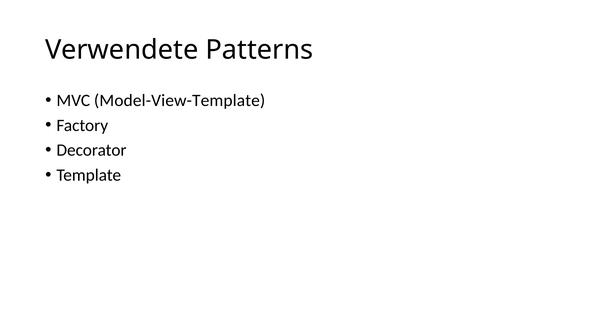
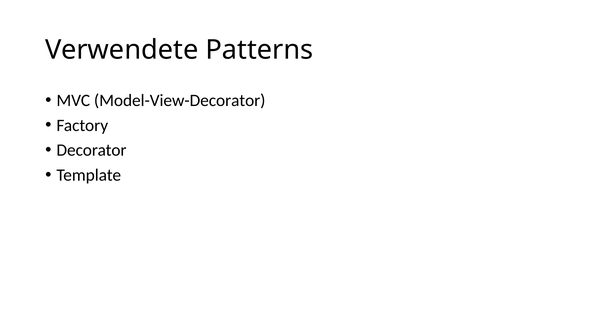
Model-View-Template: Model-View-Template -> Model-View-Decorator (180, 100)
